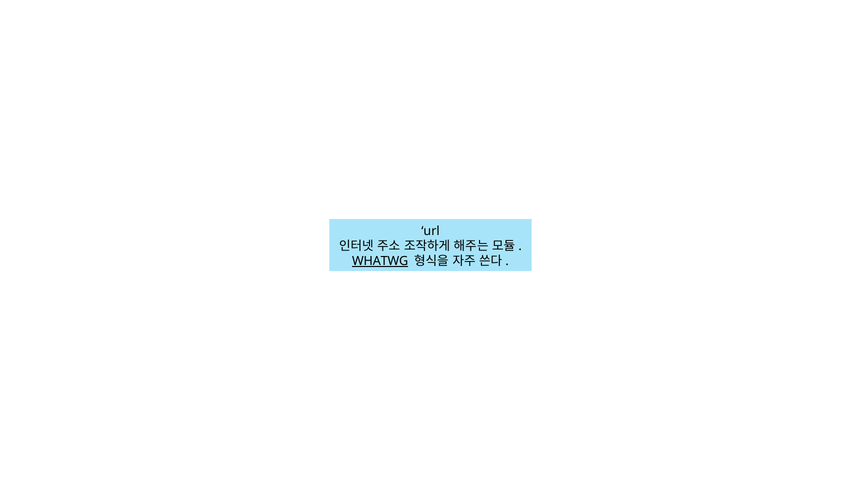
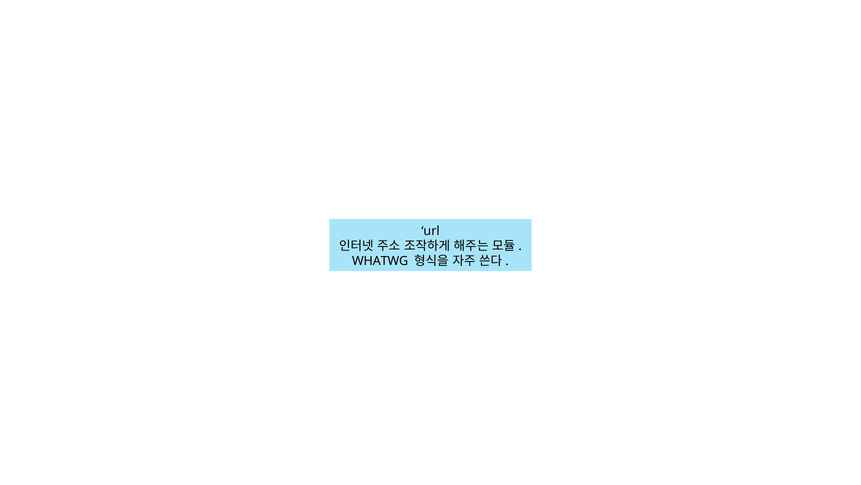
WHATWG underline: present -> none (380, 261)
